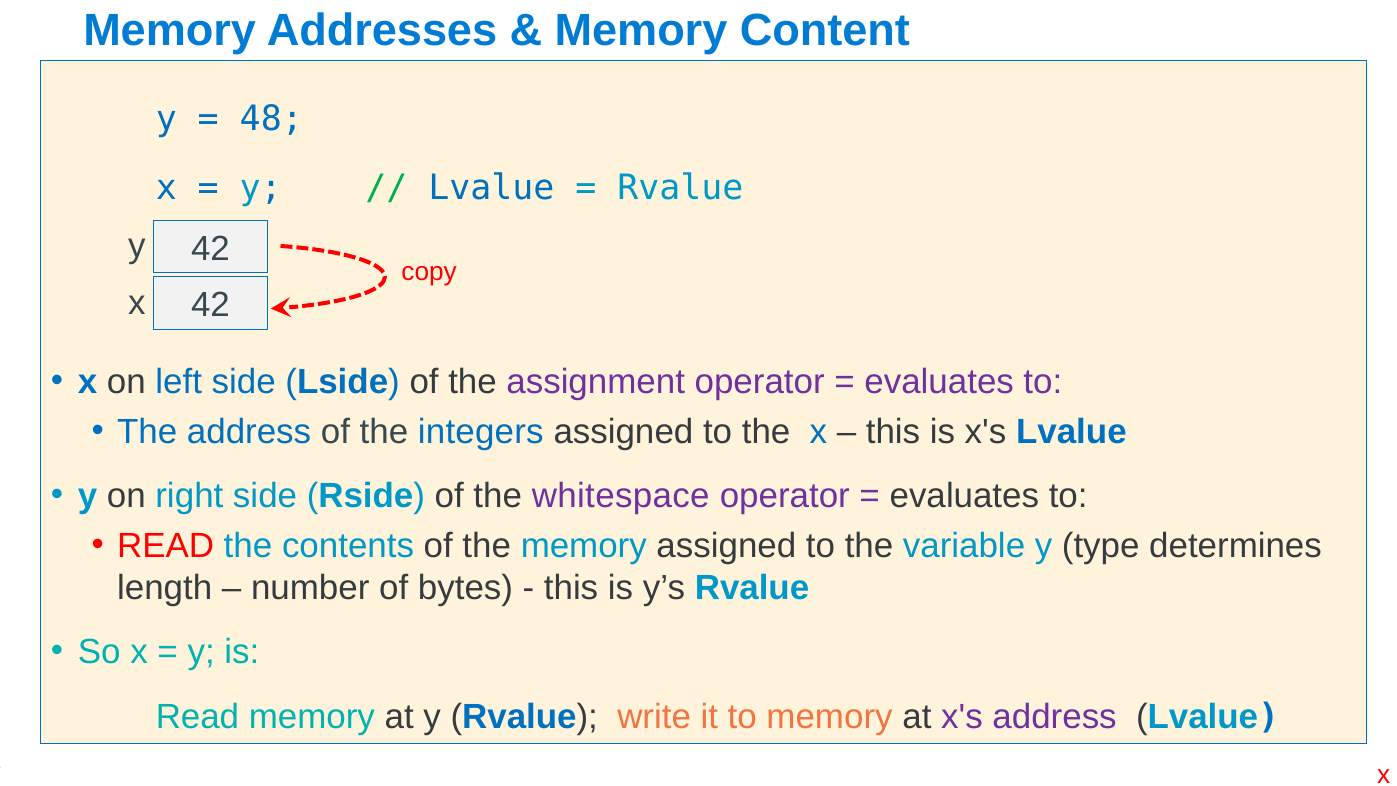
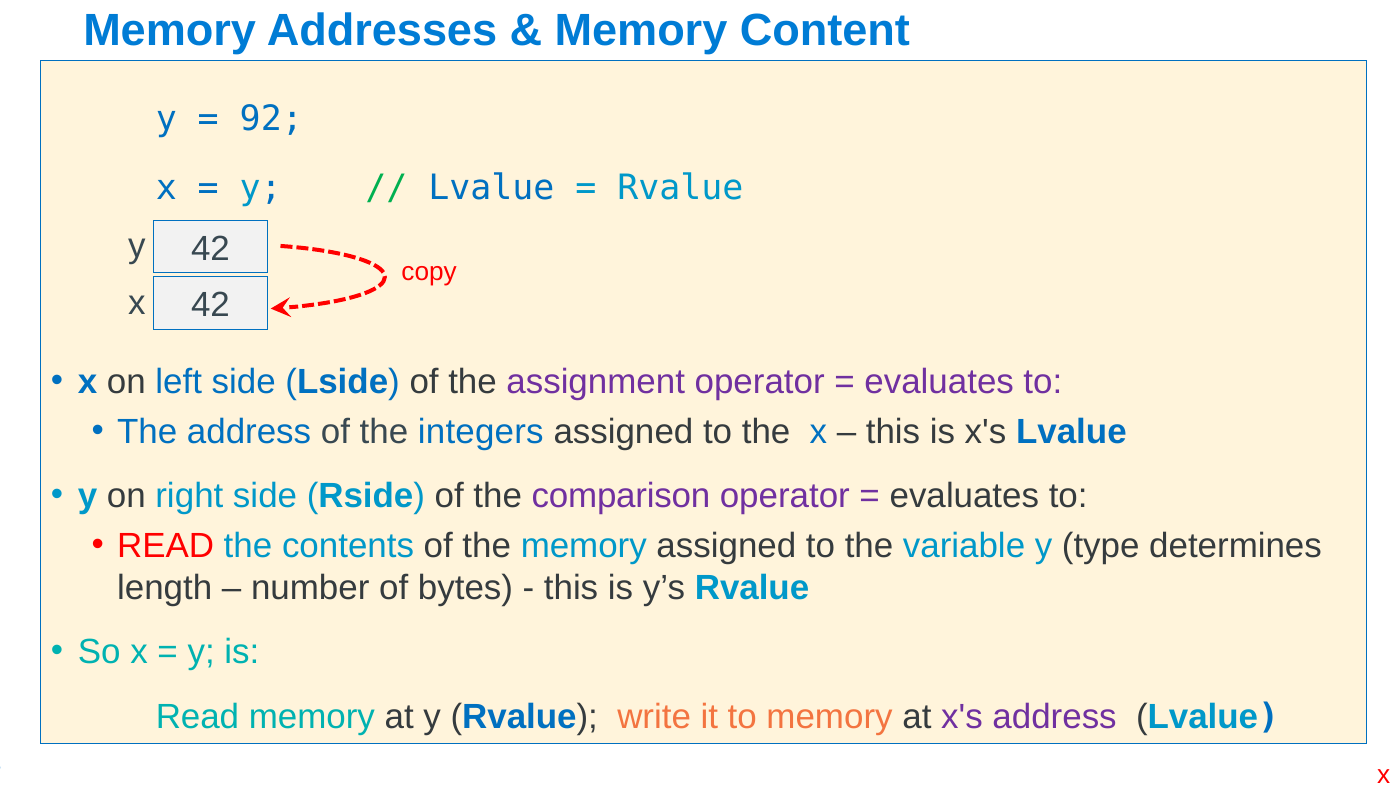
48: 48 -> 92 (271, 119)
whitespace: whitespace -> comparison (621, 496)
